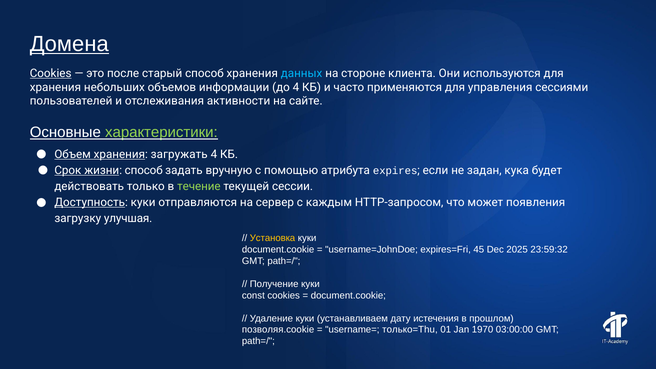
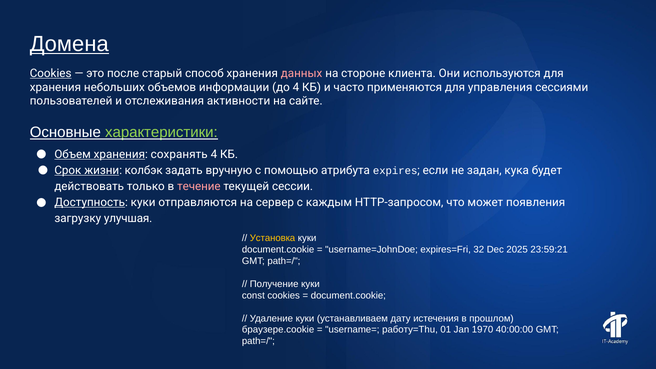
данных colour: light blue -> pink (302, 73)
загружать: загружать -> сохранять (179, 154)
жизни способ: способ -> колбэк (144, 170)
течение colour: light green -> pink (199, 186)
45: 45 -> 32 (479, 249)
23:59:32: 23:59:32 -> 23:59:21 (549, 249)
позволяя.cookie: позволяя.cookie -> браузере.cookie (278, 330)
только=Thu: только=Thu -> работу=Thu (410, 330)
03:00:00: 03:00:00 -> 40:00:00 (514, 330)
